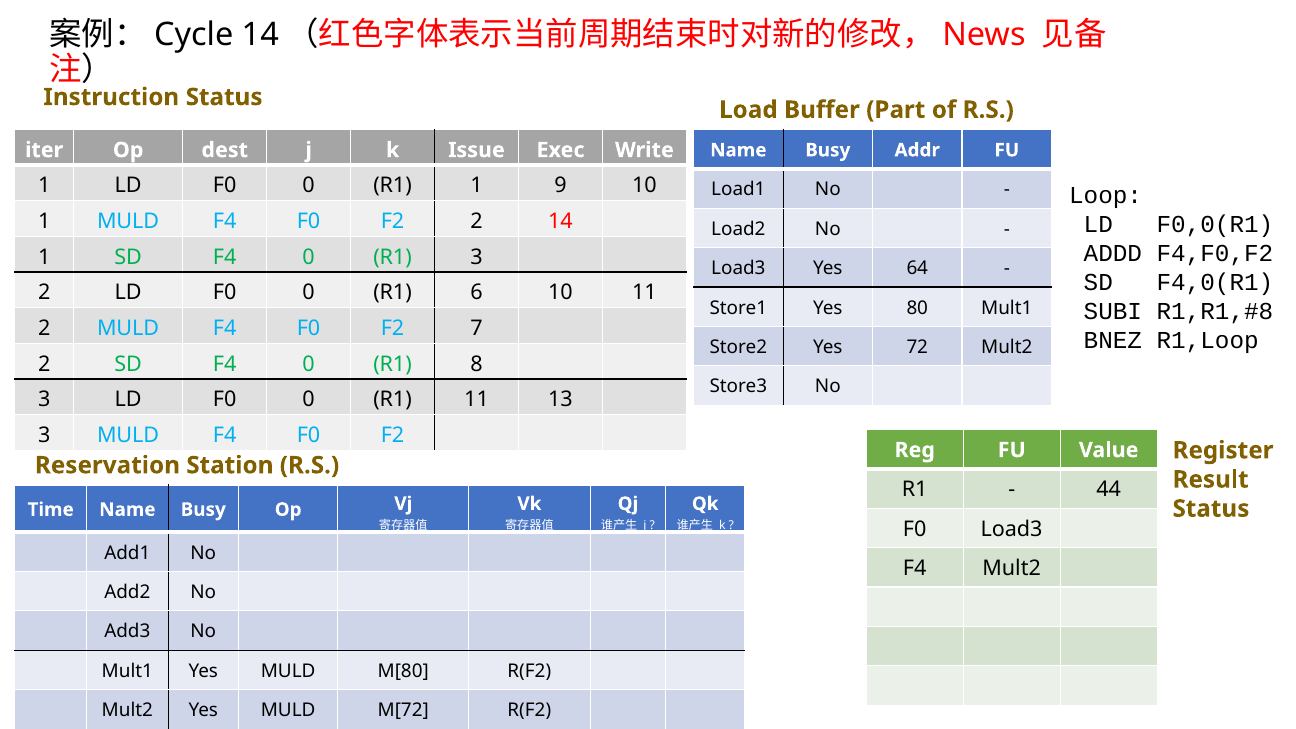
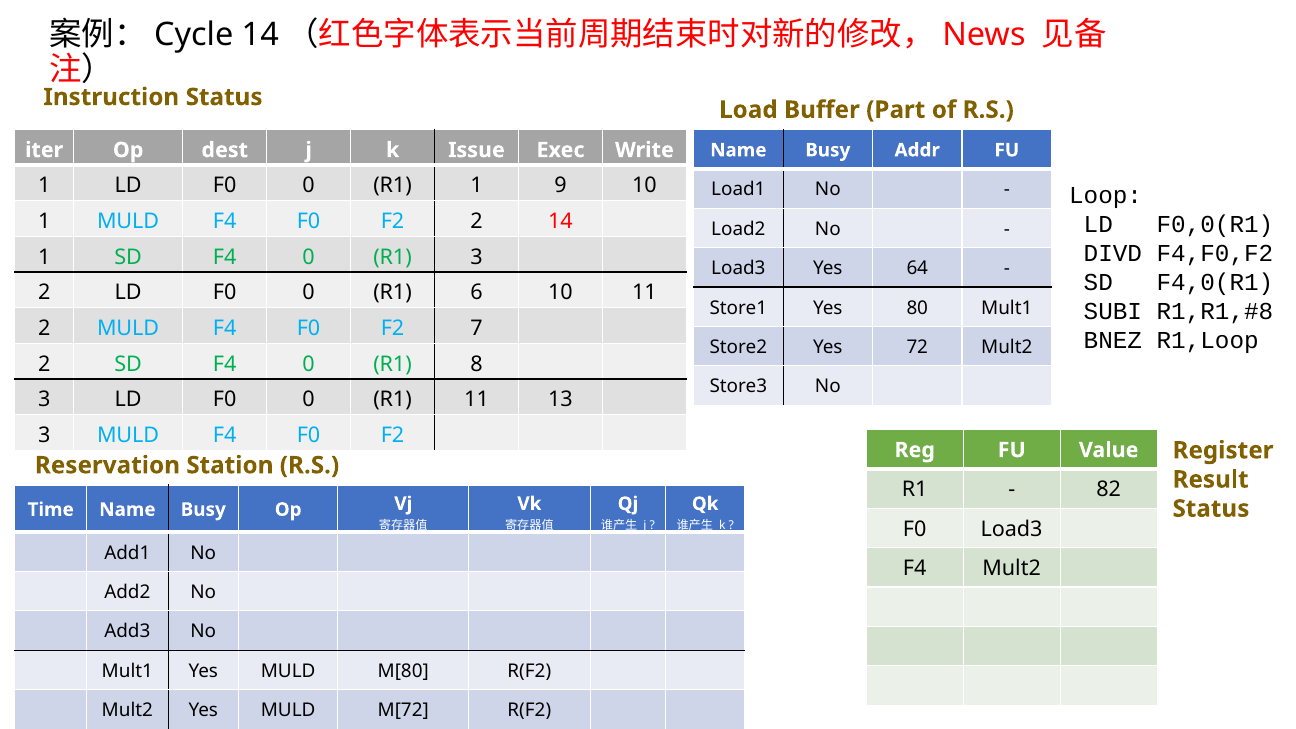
ADDD: ADDD -> DIVD (1113, 253)
44: 44 -> 82 (1109, 490)
